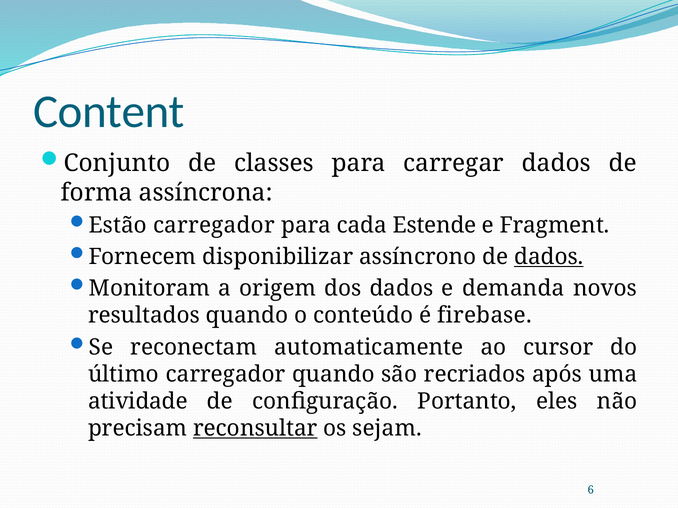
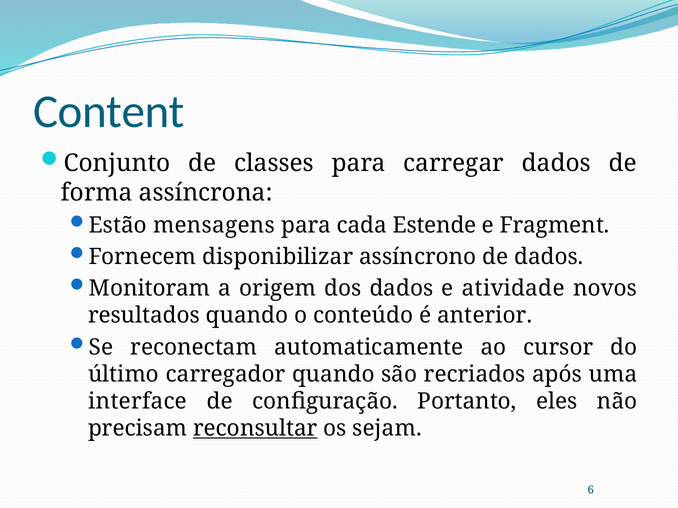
Estão carregador: carregador -> mensagens (214, 225)
dados underline: present -> none (549, 257)
demanda: demanda -> atividade (513, 289)
firebase: firebase -> anterior (485, 316)
atividade: atividade -> interface (138, 402)
